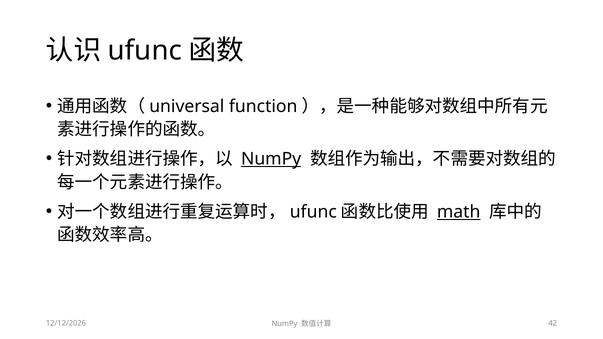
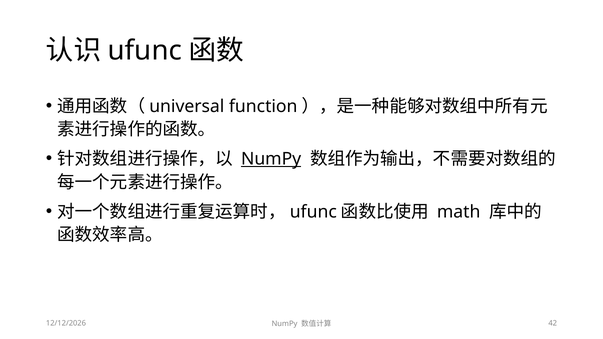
math underline: present -> none (459, 212)
